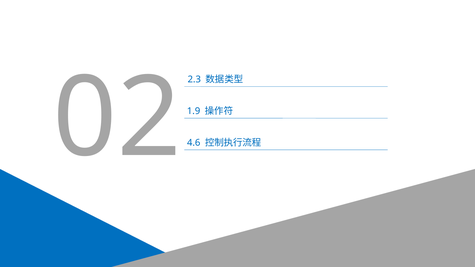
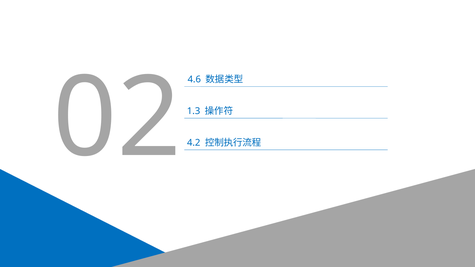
2.3: 2.3 -> 4.6 (194, 79)
1.9: 1.9 -> 1.3 (194, 111)
4.6: 4.6 -> 4.2 (194, 143)
